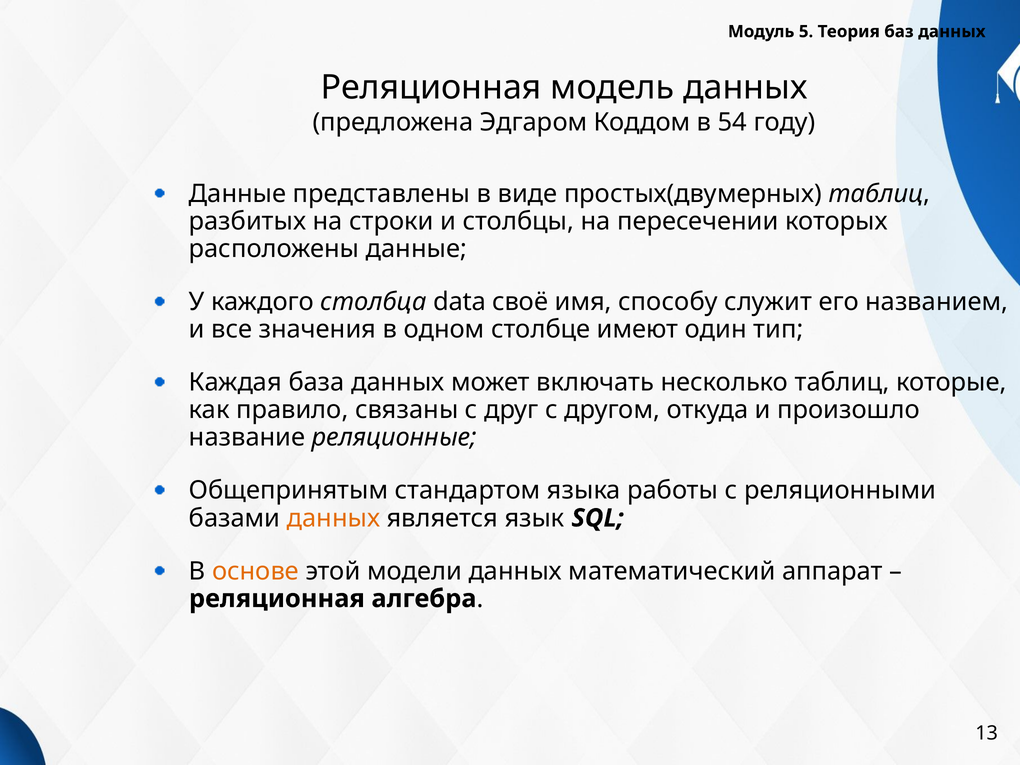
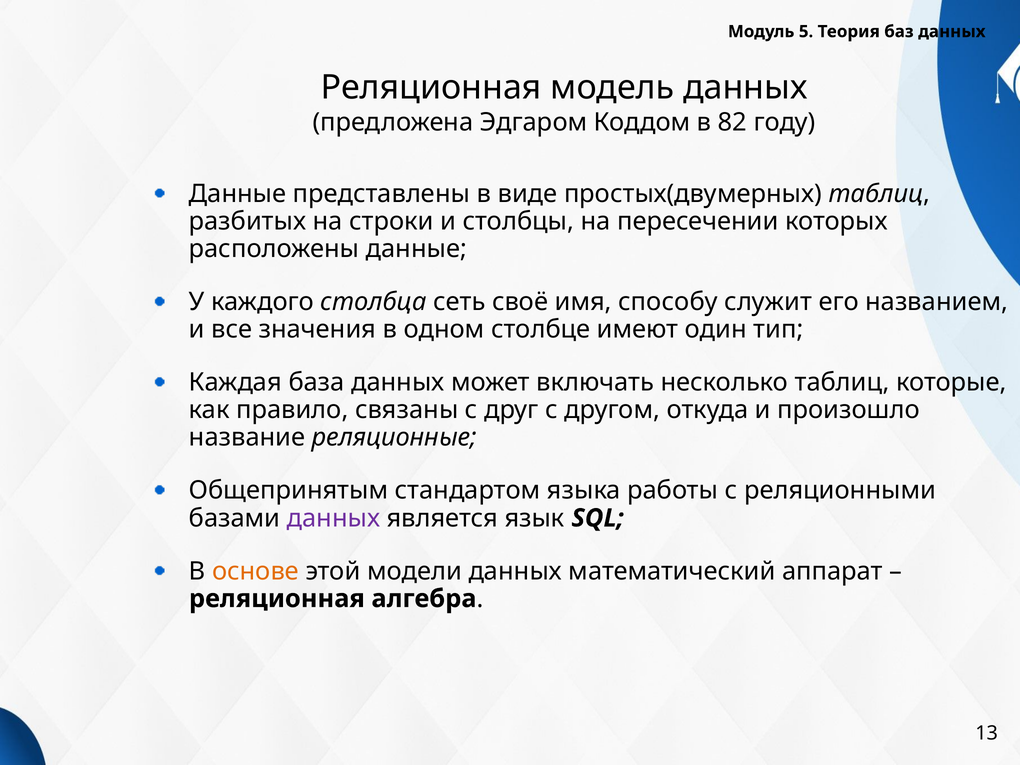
54: 54 -> 82 (732, 122)
data: data -> сеть (459, 302)
данных colour: orange -> purple (333, 518)
